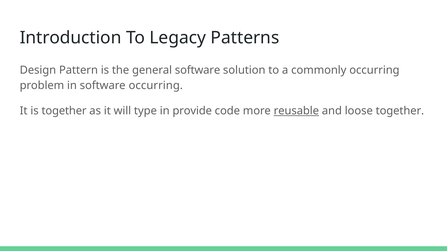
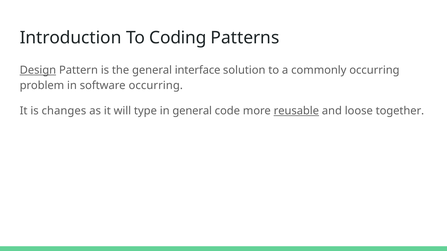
Legacy: Legacy -> Coding (178, 38)
Design underline: none -> present (38, 70)
general software: software -> interface (198, 70)
is together: together -> changes (64, 111)
in provide: provide -> general (192, 111)
